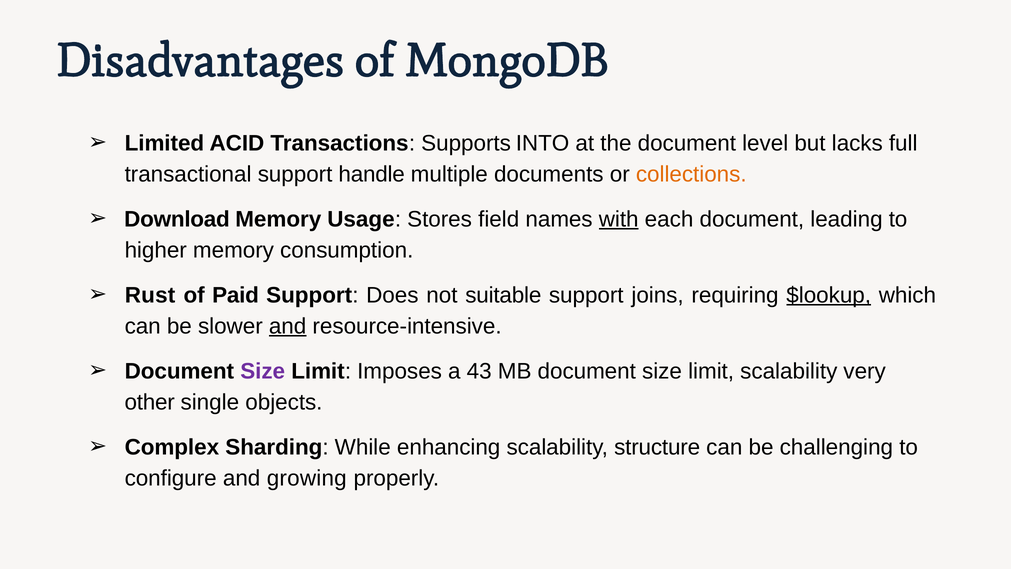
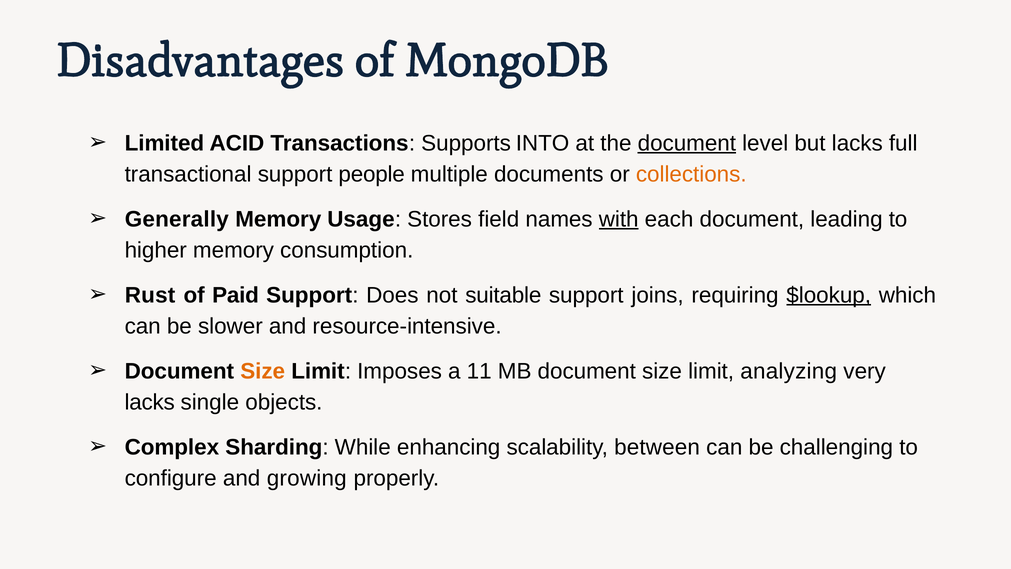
document underline: none -> present (687, 143)
handle: handle -> people (372, 174)
Download: Download -> Generally (177, 219)
and underline: present -> none (288, 326)
Size colour: purple -> orange (263, 371)
43: 43 -> 11 (479, 371)
limit scalability: scalability -> analyzing (789, 371)
other: other -> lacks (150, 402)
structure: structure -> between (657, 447)
